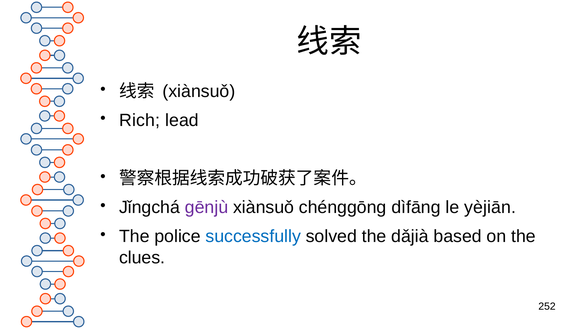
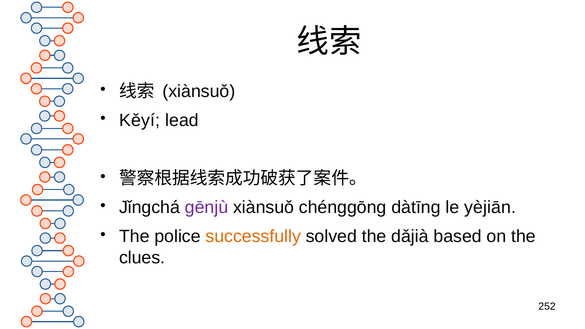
Rich: Rich -> Kěyí (140, 120)
dìfāng: dìfāng -> dàtīng (416, 207)
successfully colour: blue -> orange (253, 236)
